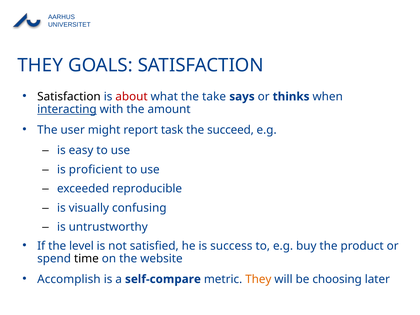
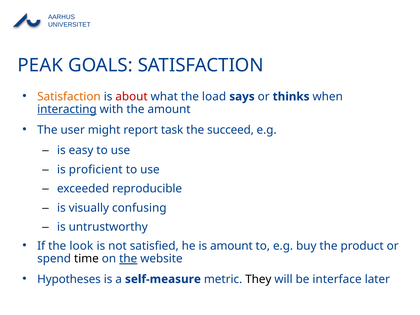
THEY: THEY -> PEAK (40, 65)
Satisfaction colour: black -> orange (69, 97)
take: take -> load (214, 97)
level: level -> look (81, 246)
is success: success -> amount (231, 246)
the underline: none -> present (128, 259)
Accomplish: Accomplish -> Hypotheses (69, 279)
self-compare: self-compare -> self-measure (163, 279)
They colour: orange -> black (258, 279)
choosing: choosing -> interface (337, 279)
